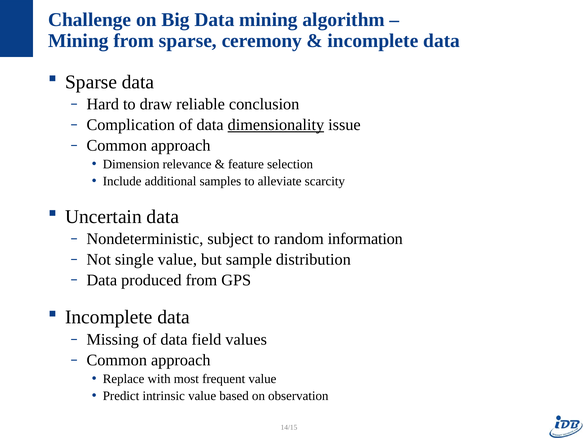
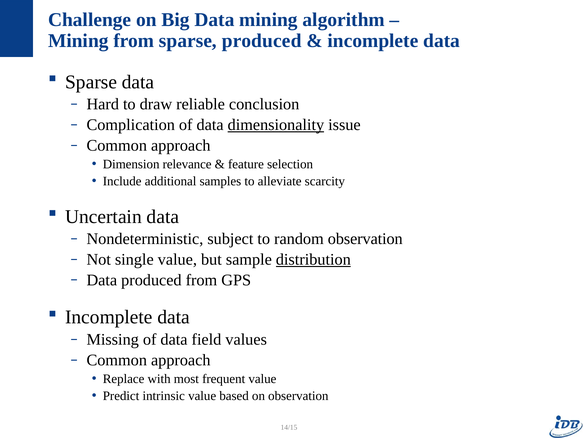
sparse ceremony: ceremony -> produced (262, 41)
random information: information -> observation (365, 239)
distribution underline: none -> present (313, 259)
